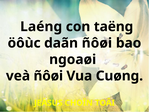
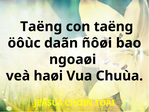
Laéng: Laéng -> Taëng (41, 27)
veà ñôøi: ñôøi -> haøi (48, 76)
Cuøng: Cuøng -> Chuùa (119, 76)
